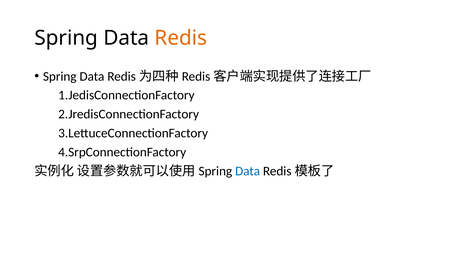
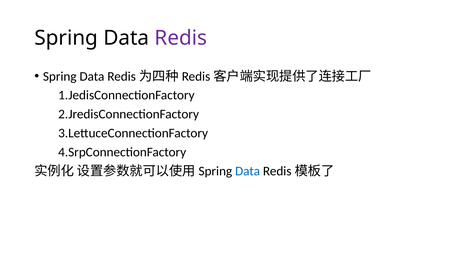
Redis colour: orange -> purple (181, 38)
